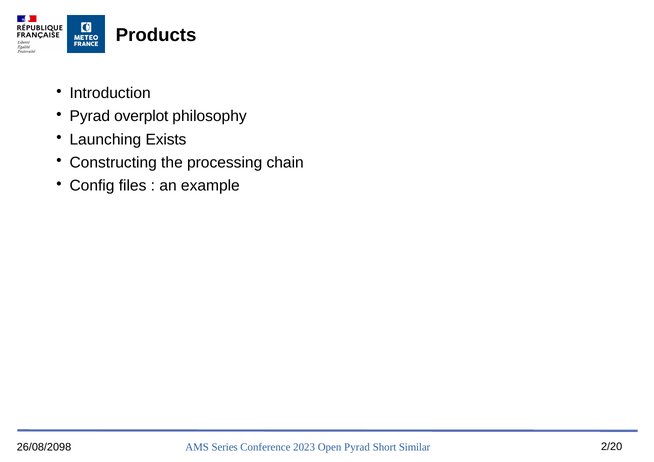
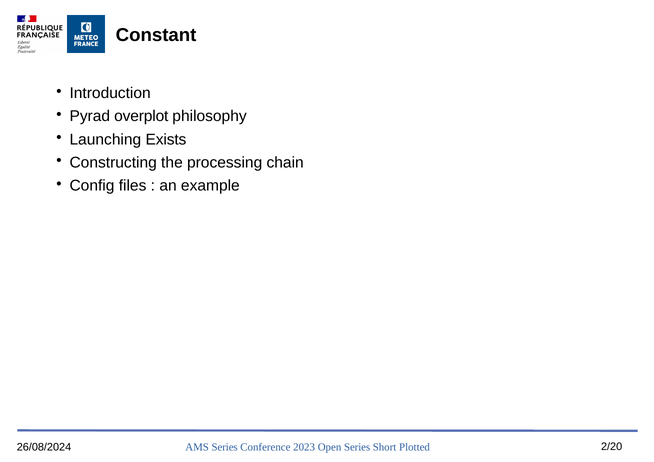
Products: Products -> Constant (156, 35)
26/08/2098: 26/08/2098 -> 26/08/2024 (44, 448)
Open Pyrad: Pyrad -> Series (357, 448)
Similar: Similar -> Plotted (415, 448)
